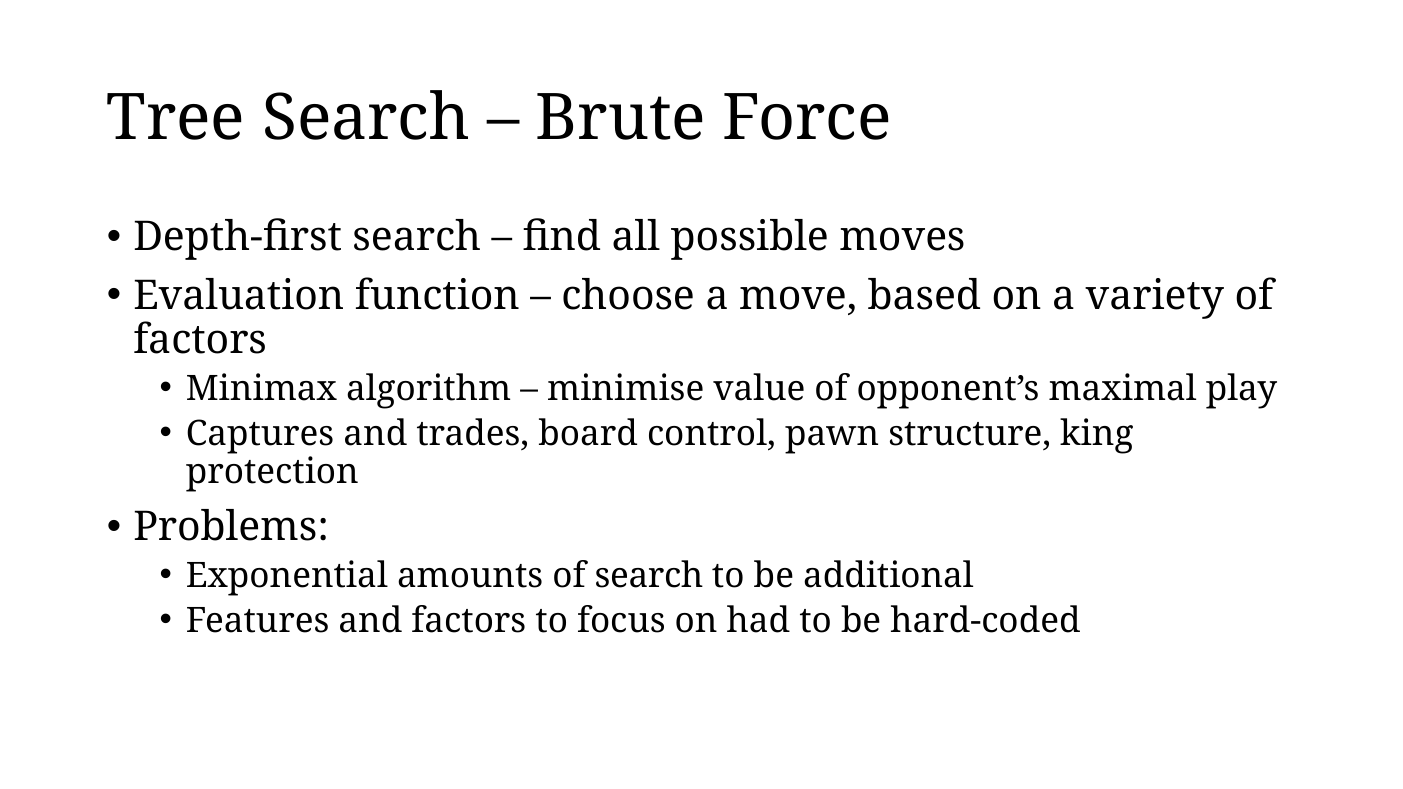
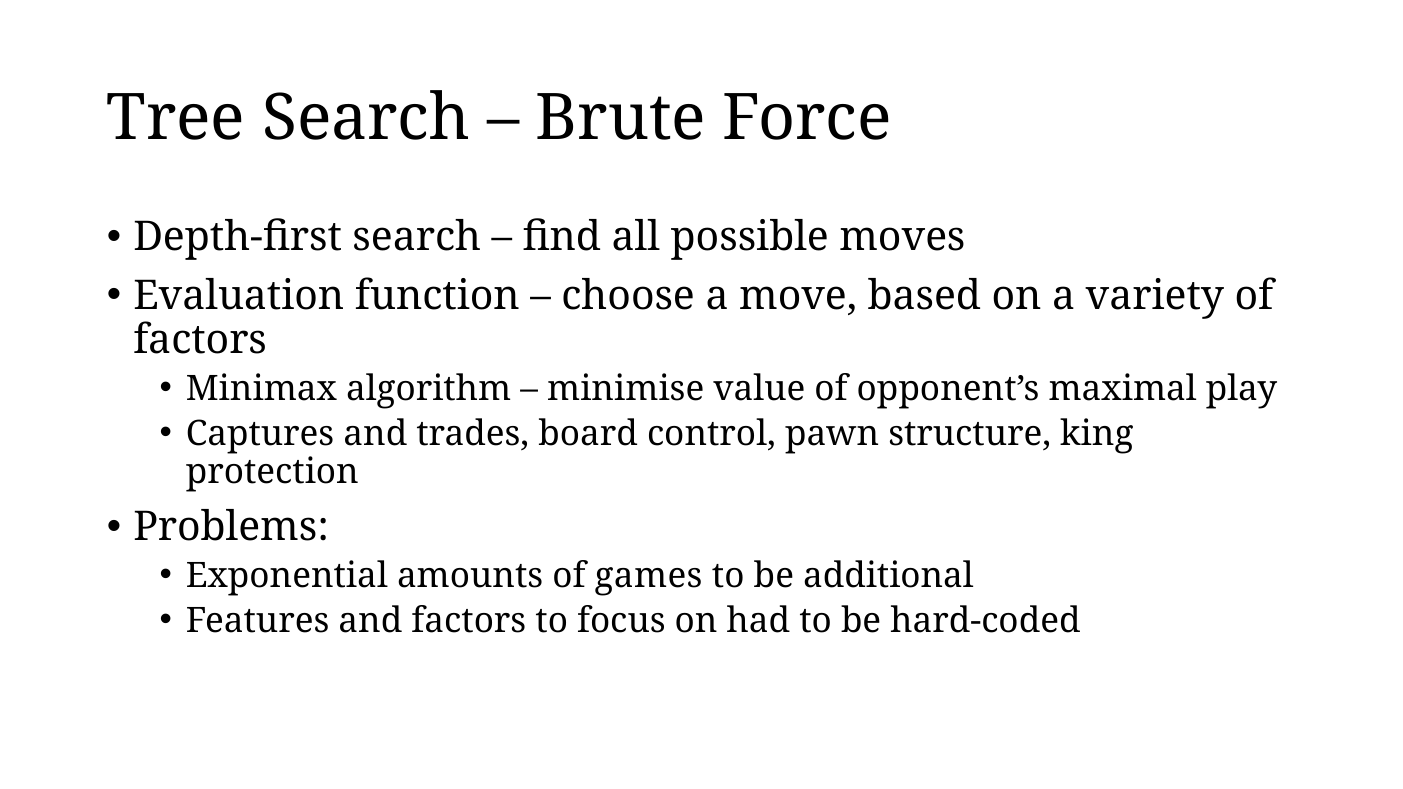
of search: search -> games (649, 576)
